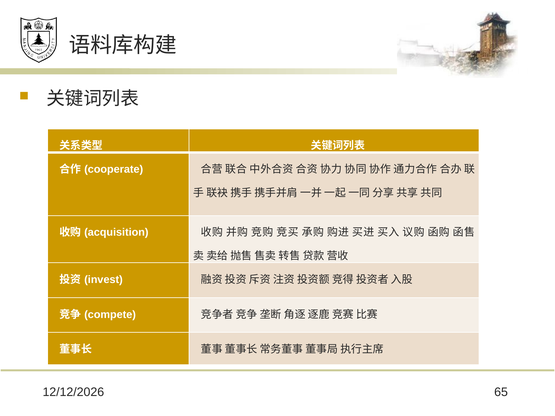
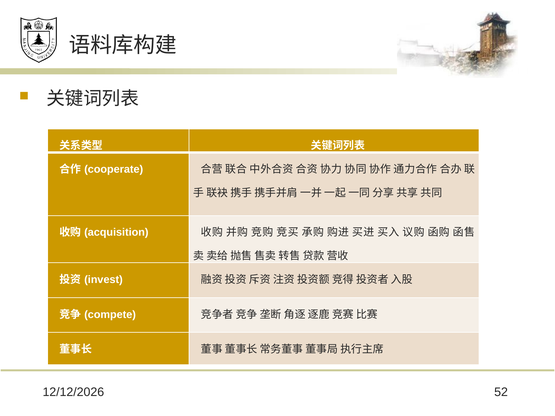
65: 65 -> 52 (501, 392)
